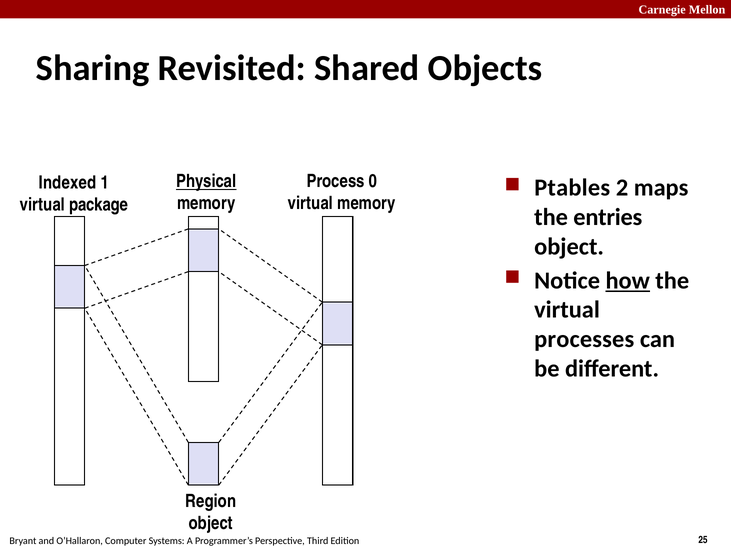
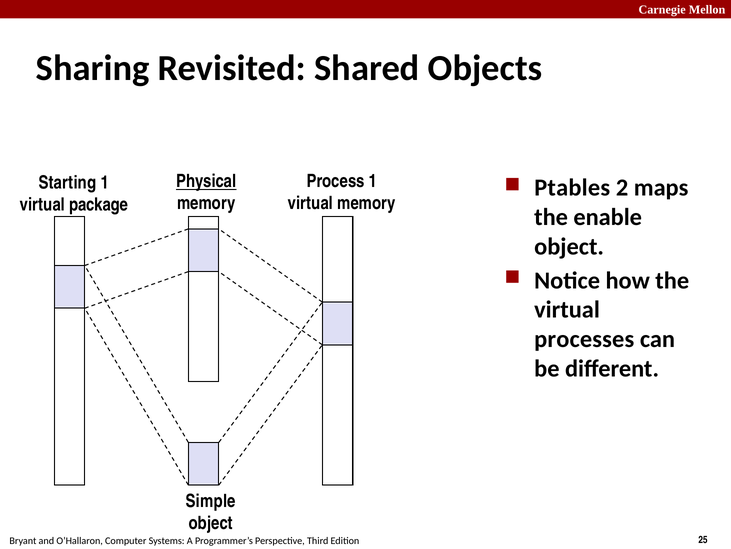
Process 0: 0 -> 1 (373, 181)
Indexed: Indexed -> Starting (68, 182)
entries: entries -> enable (608, 217)
how underline: present -> none (628, 280)
Region: Region -> Simple (211, 501)
